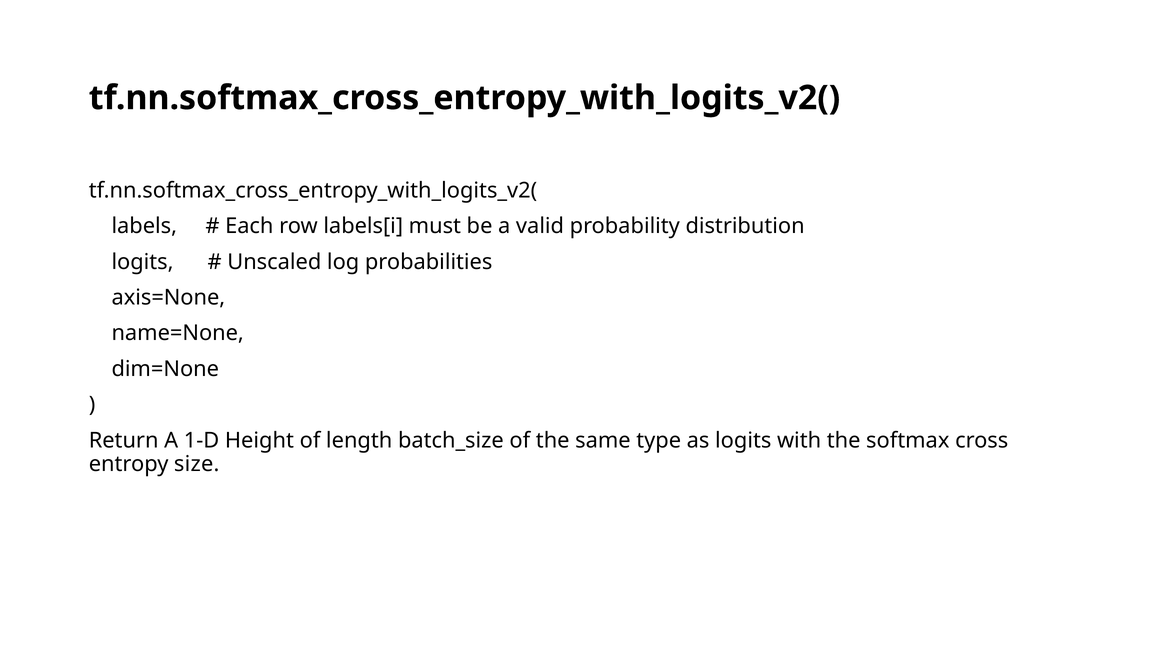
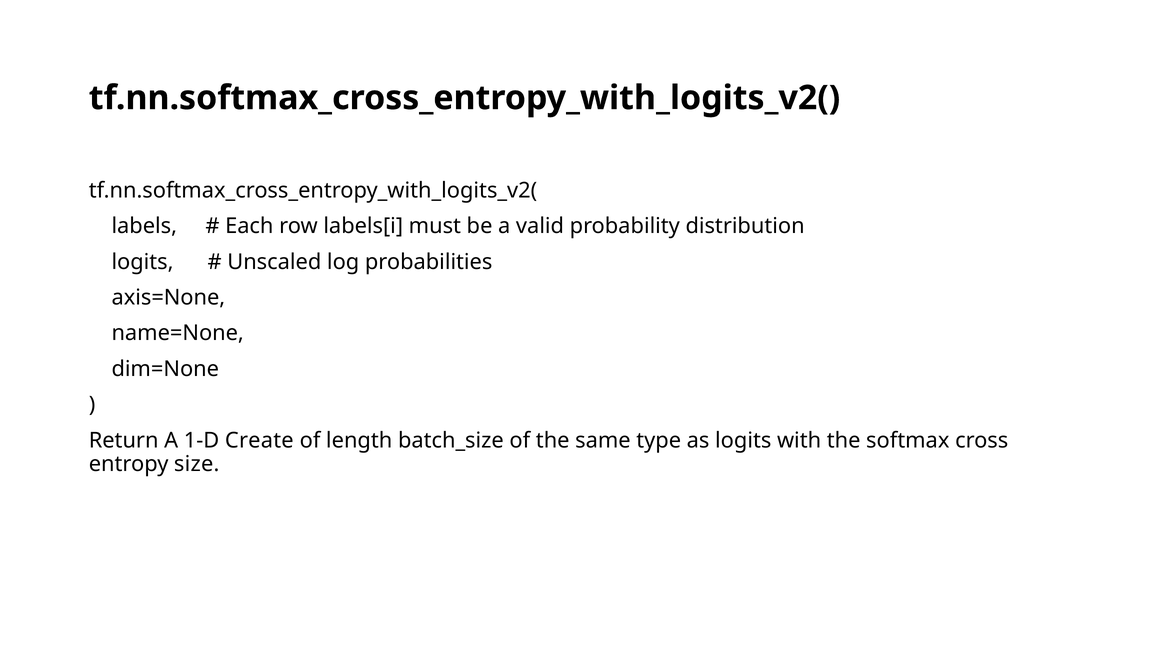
Height: Height -> Create (259, 441)
